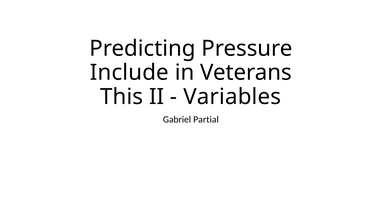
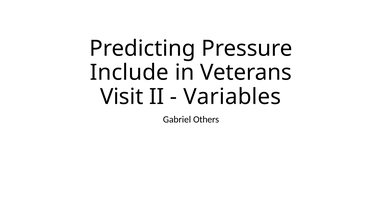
This: This -> Visit (122, 97)
Partial: Partial -> Others (206, 119)
